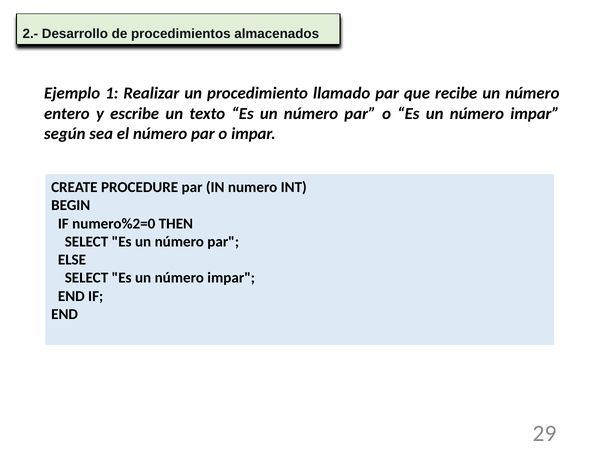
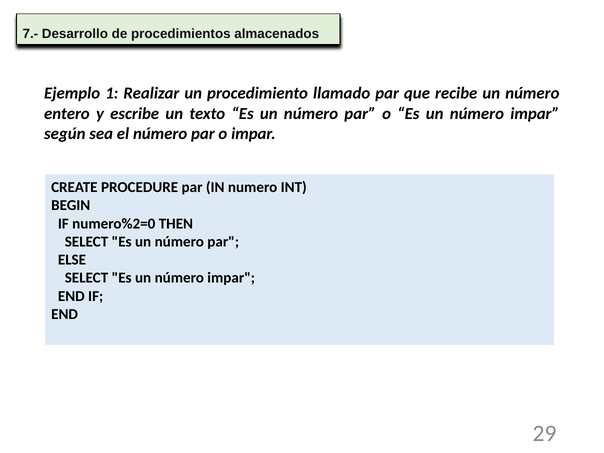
2.-: 2.- -> 7.- (30, 34)
